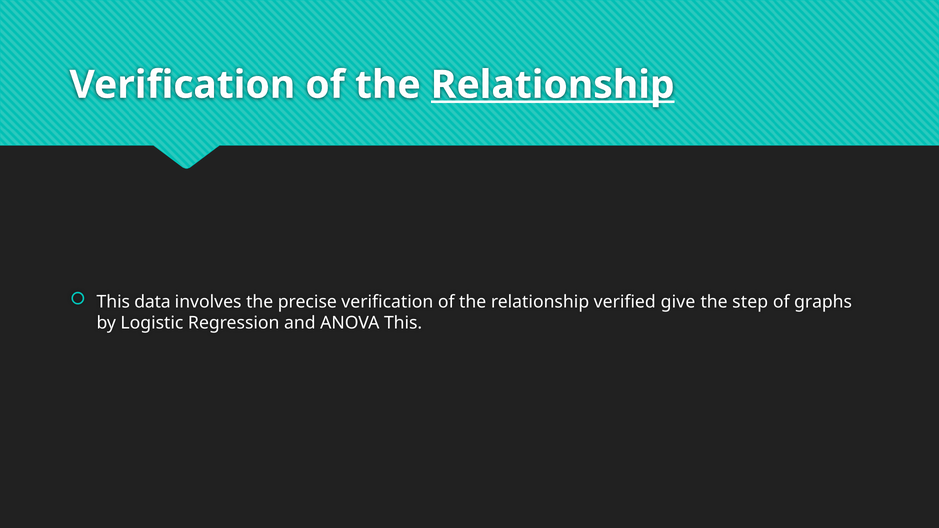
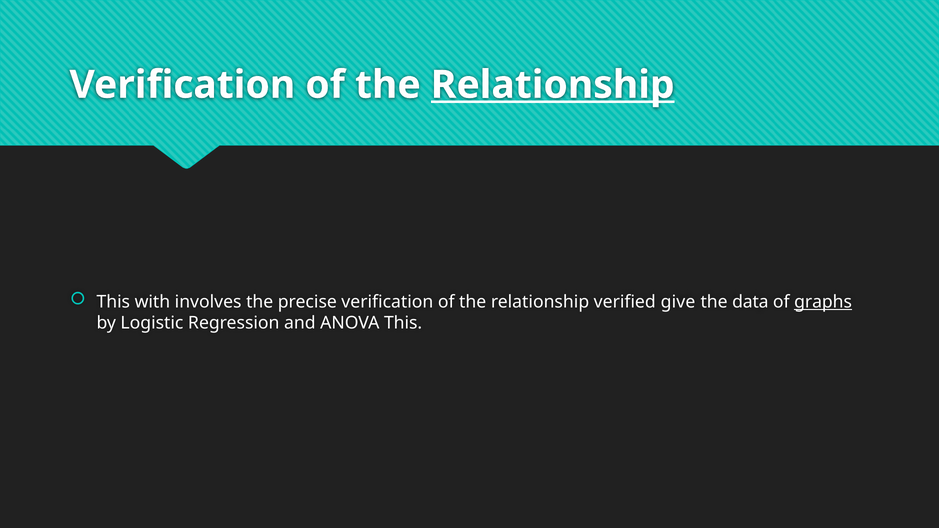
data: data -> with (152, 302)
step: step -> data (750, 302)
graphs underline: none -> present (823, 302)
